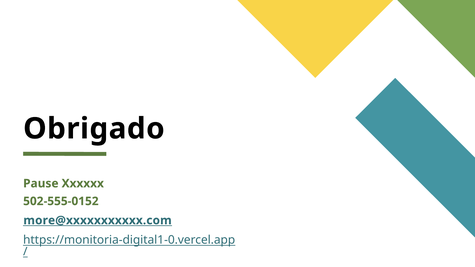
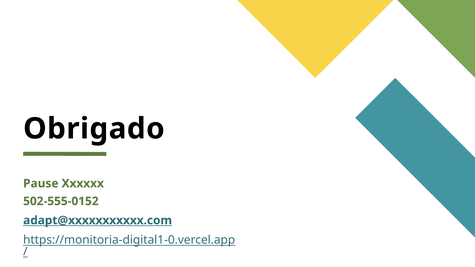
more@xxxxxxxxxxx.com: more@xxxxxxxxxxx.com -> adapt@xxxxxxxxxxx.com (98, 221)
